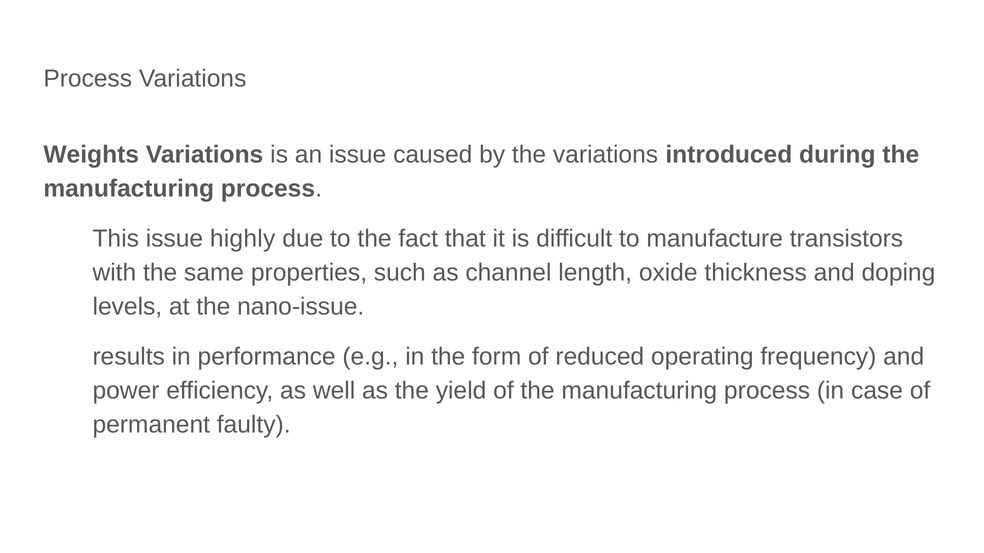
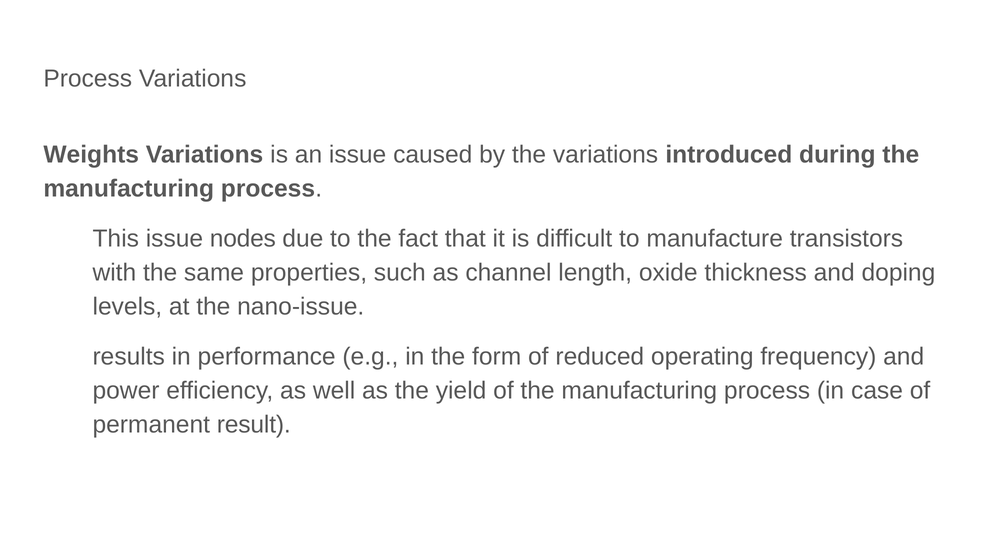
highly: highly -> nodes (243, 239)
faulty: faulty -> result (254, 425)
